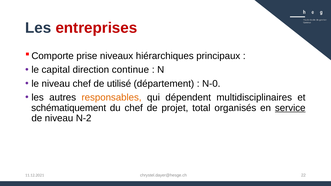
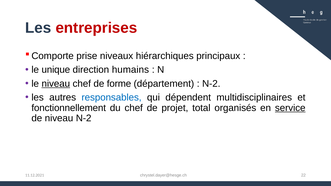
capital: capital -> unique (56, 70)
continue: continue -> humains (130, 70)
niveau underline: none -> present (56, 84)
utilisé: utilisé -> forme (119, 84)
N-0: N-0 -> N-2 (211, 84)
responsables colour: orange -> blue (112, 98)
schématiquement: schématiquement -> fonctionnellement (69, 108)
